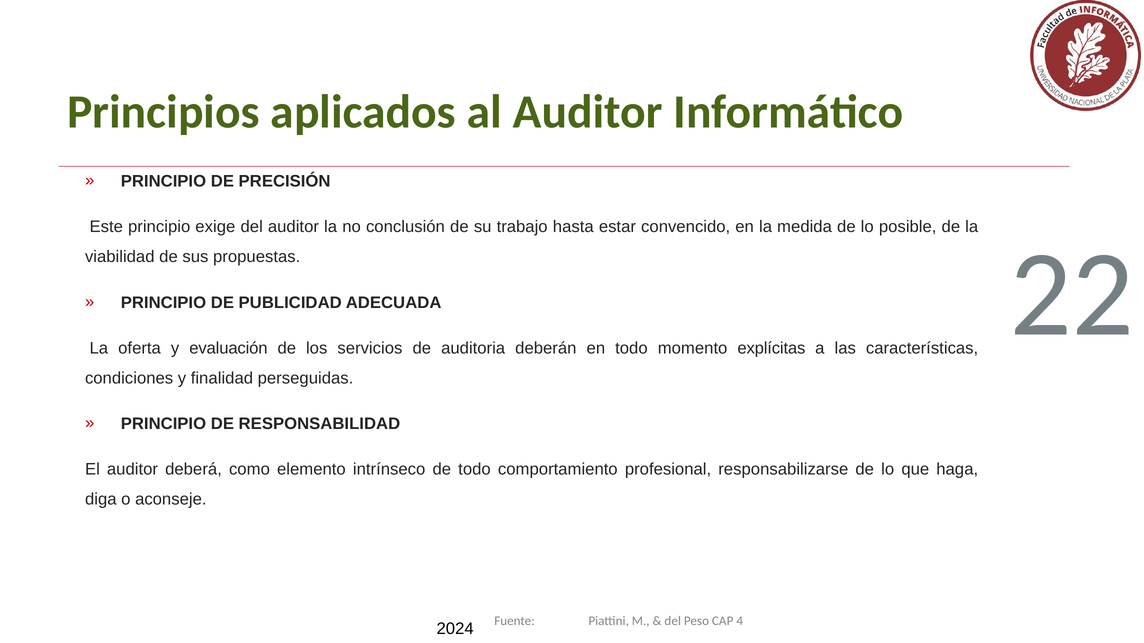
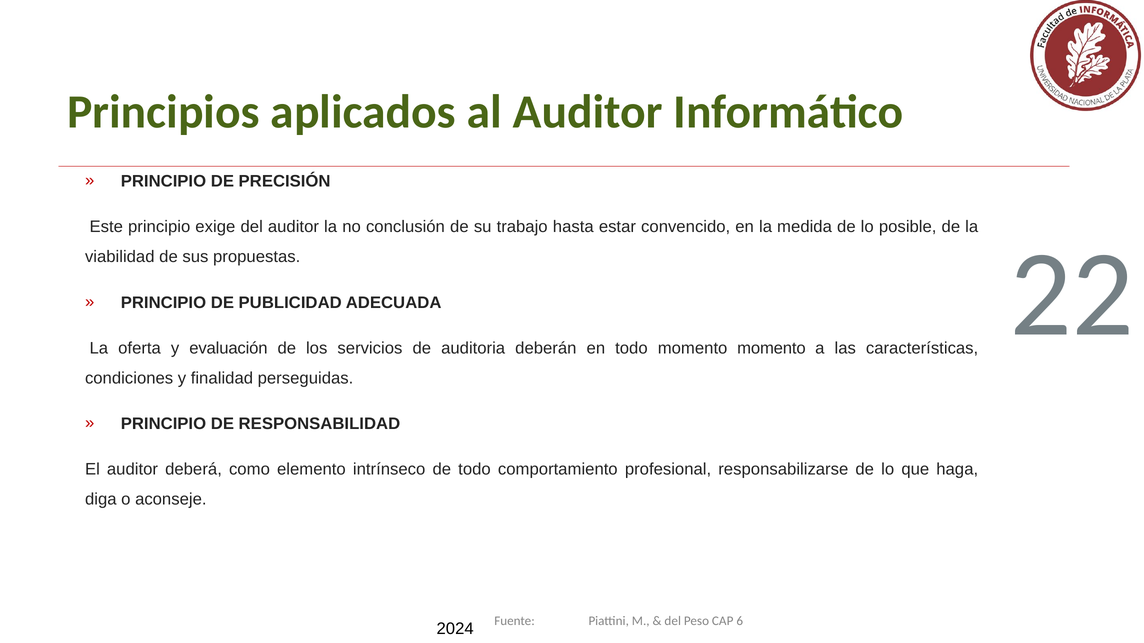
momento explícitas: explícitas -> momento (771, 348)
4: 4 -> 6 (740, 621)
